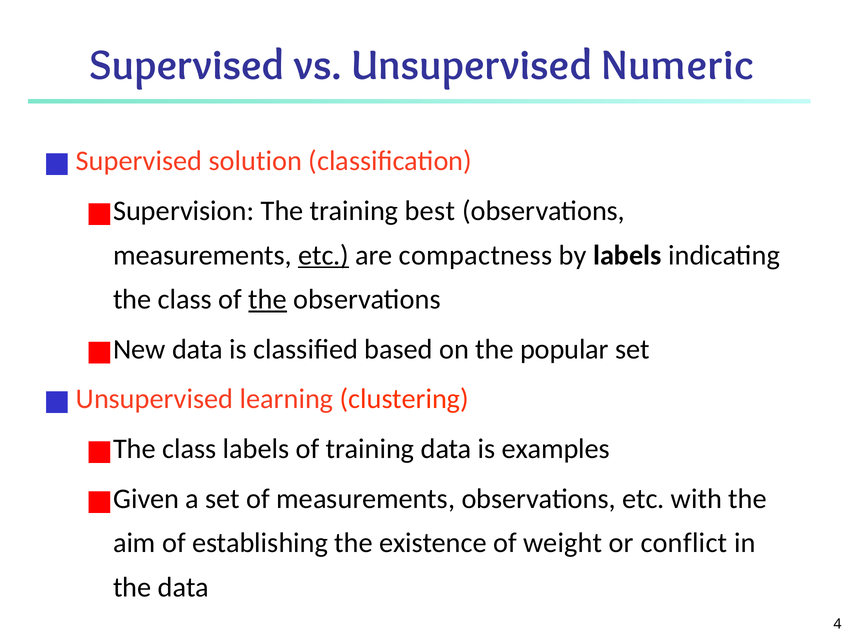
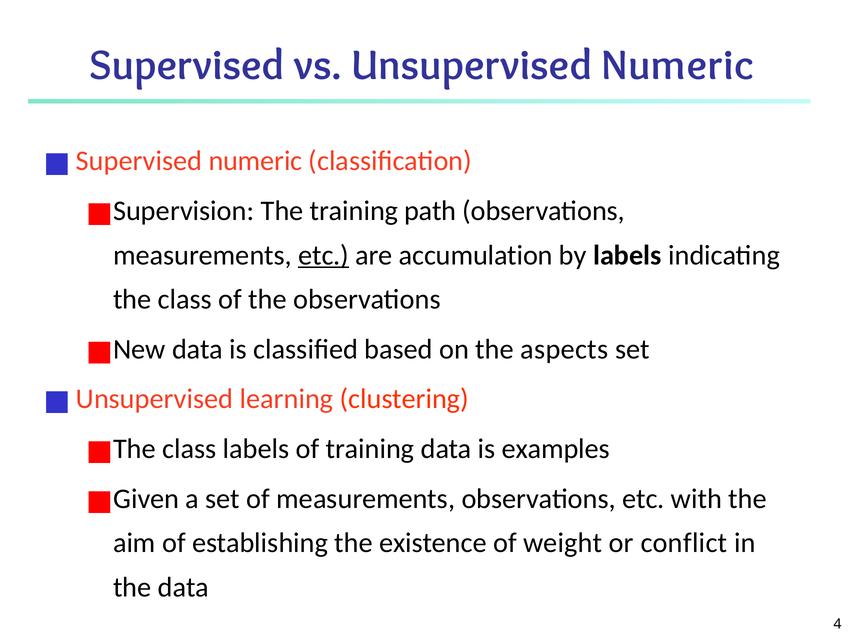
solution: solution -> numeric (255, 161)
best: best -> path (430, 211)
compactness: compactness -> accumulation (476, 255)
the underline: present -> none (268, 299)
popular: popular -> aspects (564, 349)
